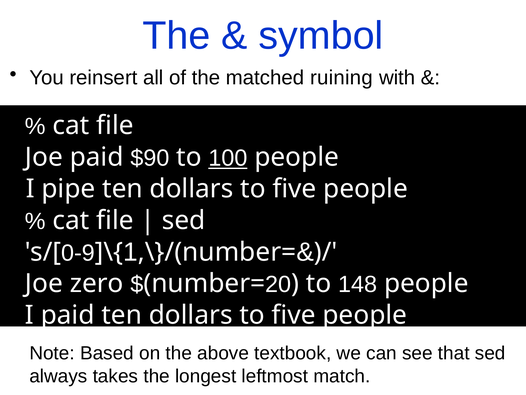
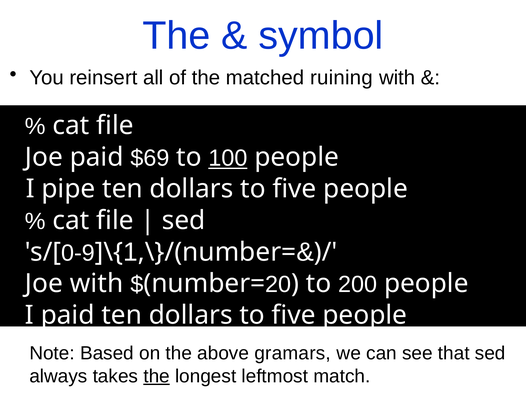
$90: $90 -> $69 (150, 158)
Joe zero: zero -> with (97, 283)
148: 148 -> 200 (358, 284)
textbook: textbook -> gramars (293, 353)
the underline: none -> present (157, 376)
